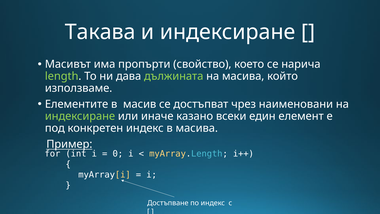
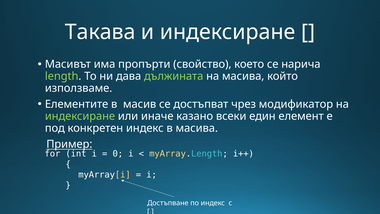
наименовани: наименовани -> модификатор (296, 104)
